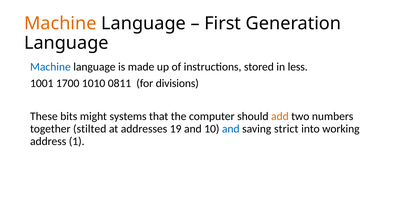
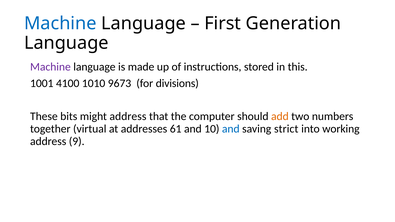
Machine colour: orange -> blue (60, 23)
Machine colour: blue -> purple (50, 67)
less: less -> this (298, 67)
1700: 1700 -> 4100 (68, 83)
0811: 0811 -> 9673 (120, 83)
might systems: systems -> address (128, 116)
stilted: stilted -> virtual (90, 129)
19: 19 -> 61 (176, 129)
1: 1 -> 9 (77, 141)
